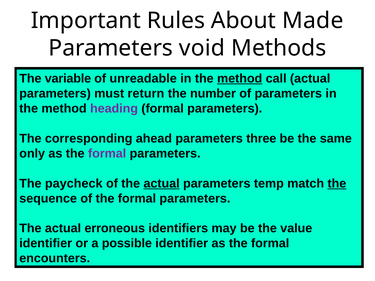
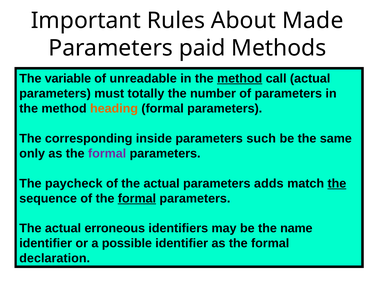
void: void -> paid (202, 48)
return: return -> totally (146, 94)
heading colour: purple -> orange (114, 109)
ahead: ahead -> inside (154, 139)
three: three -> such (261, 139)
actual underline: present -> none (162, 184)
temp: temp -> adds (269, 184)
formal underline: none -> present (137, 199)
value: value -> name (296, 229)
encounters: encounters -> declaration (55, 259)
